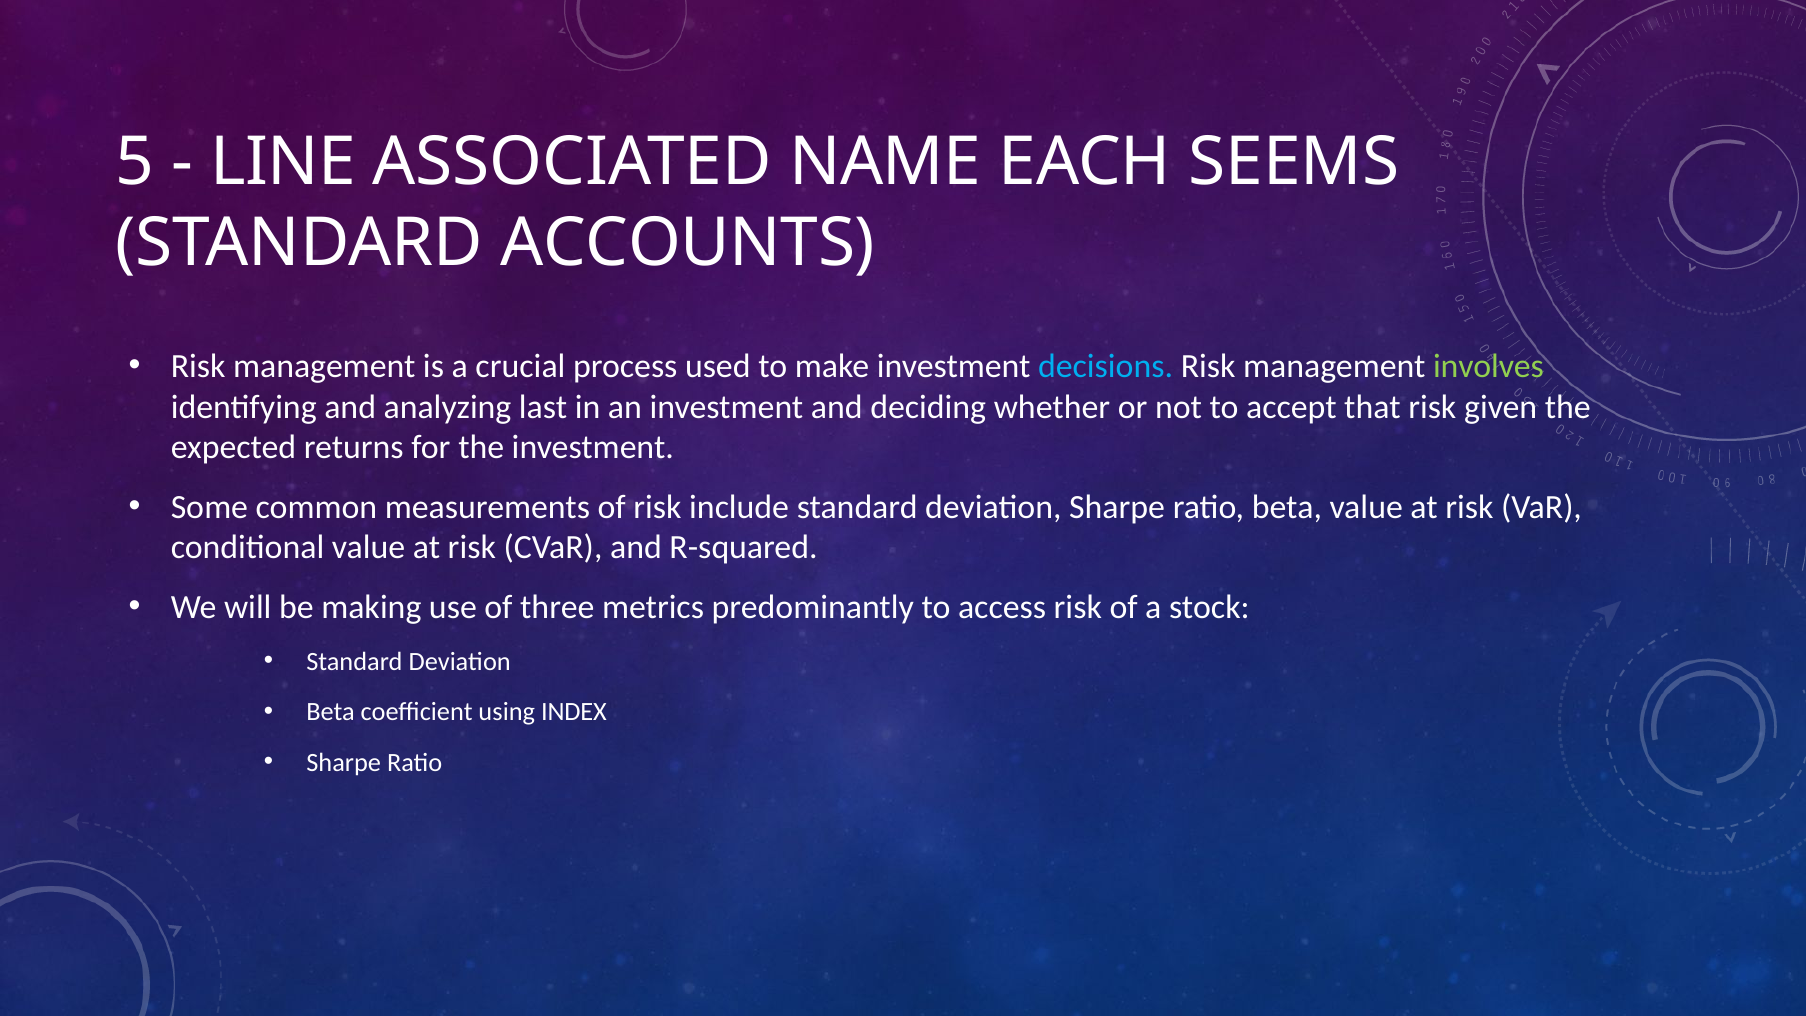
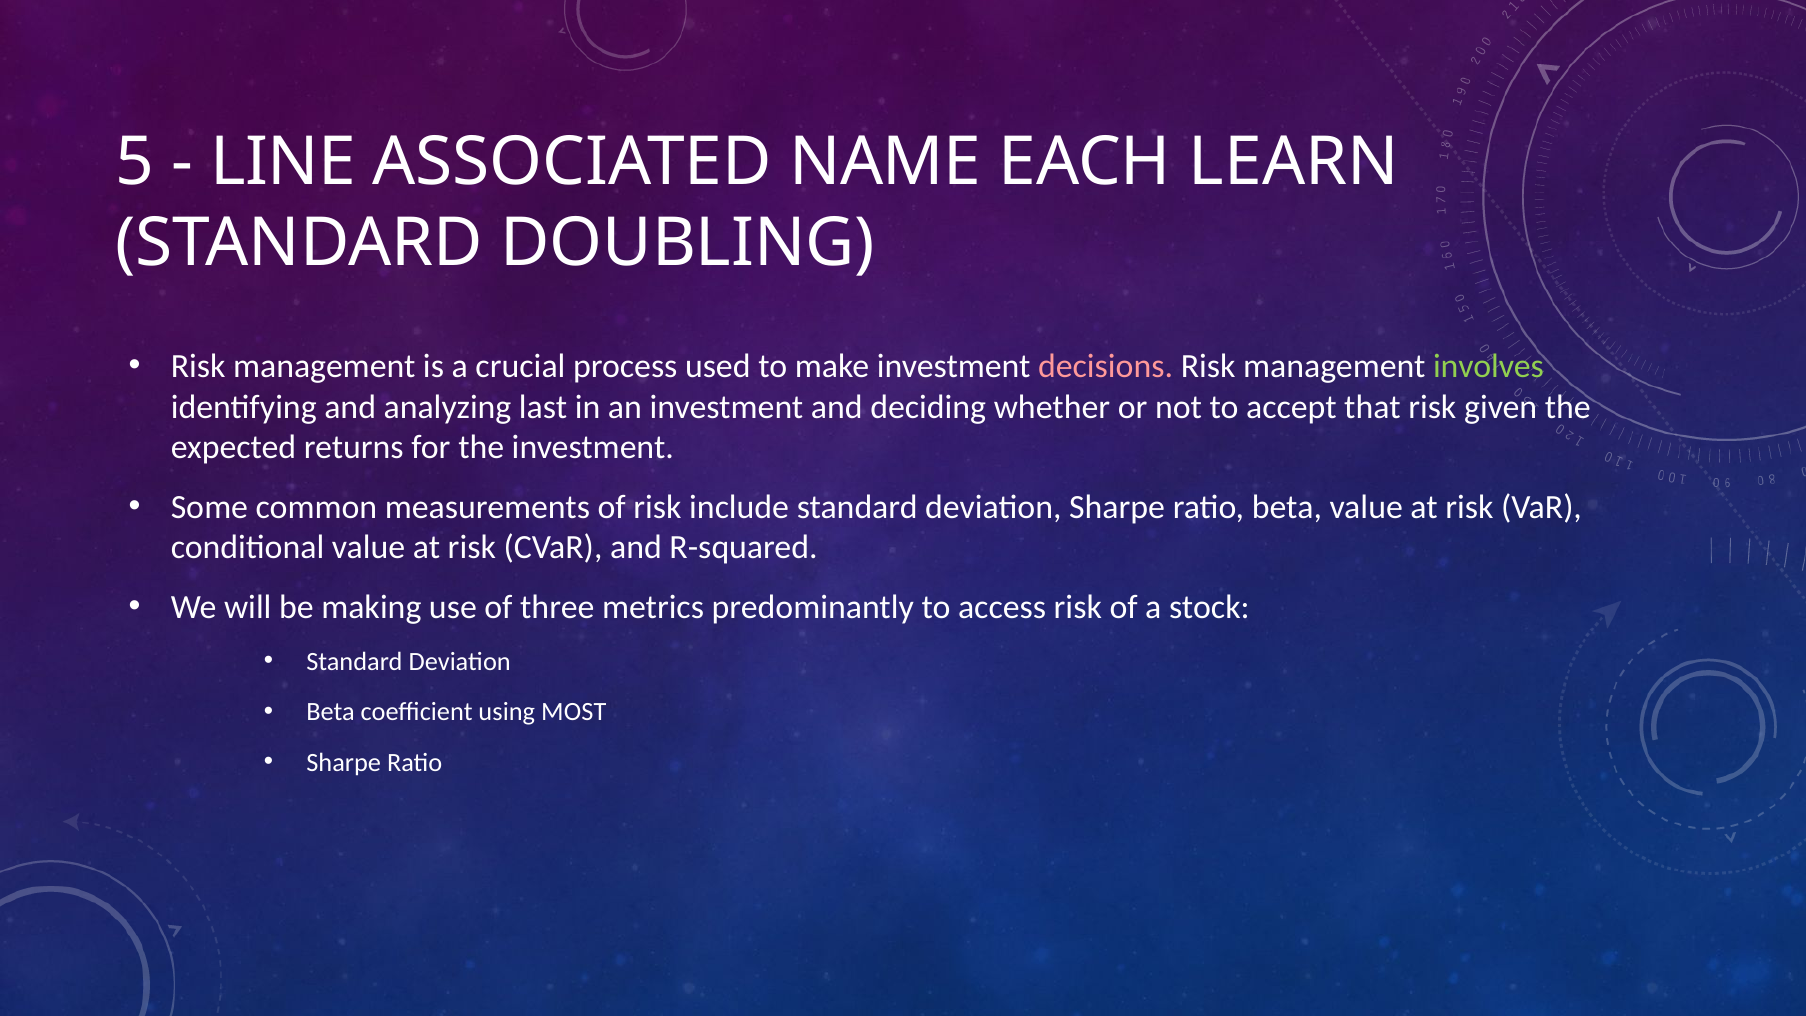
SEEMS: SEEMS -> LEARN (1294, 162)
ACCOUNTS: ACCOUNTS -> DOUBLING (688, 243)
decisions colour: light blue -> pink (1106, 366)
INDEX: INDEX -> MOST (574, 712)
